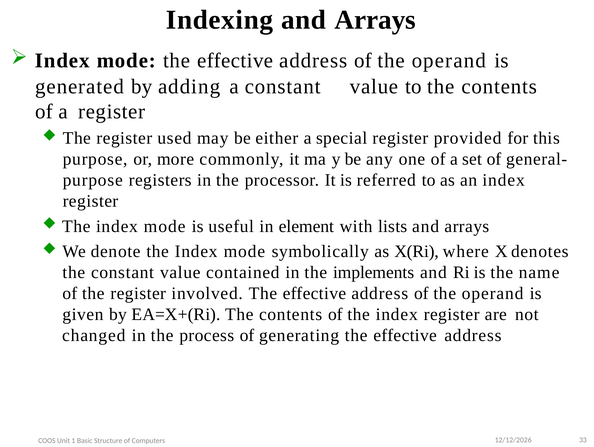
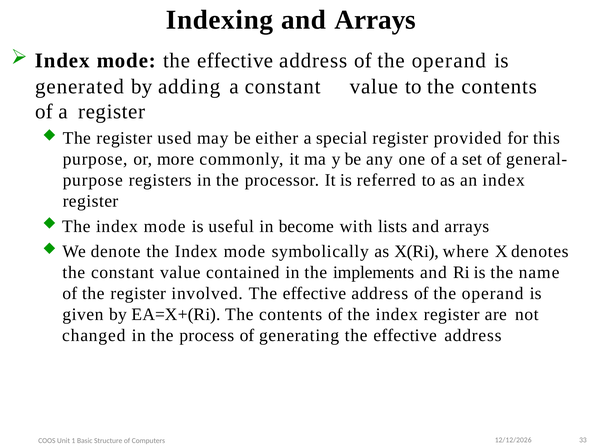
element: element -> become (306, 226)
